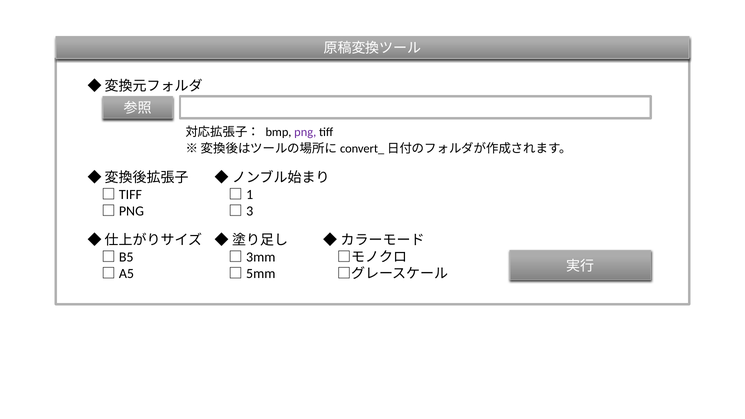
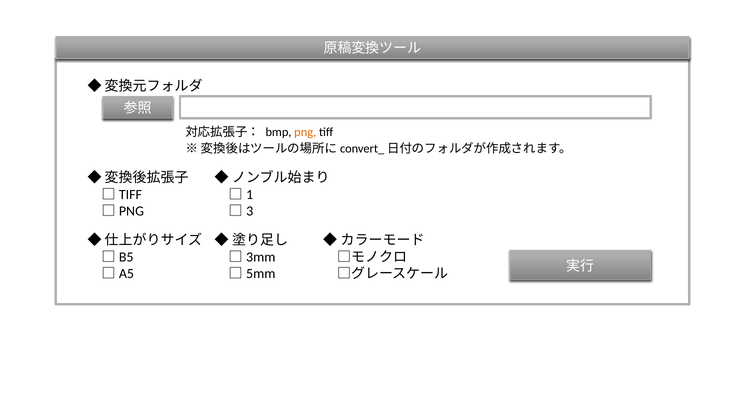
png colour: purple -> orange (305, 132)
